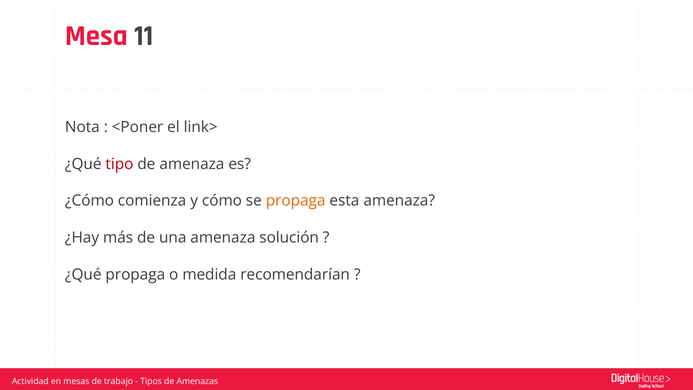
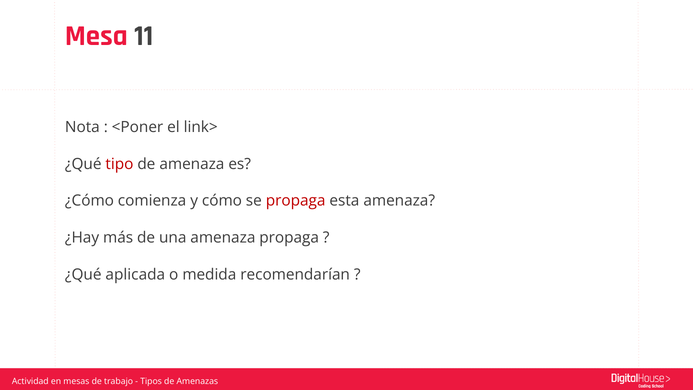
propaga colour: orange -> red (296, 201)
amenaza solución: solución -> propaga (289, 238)
¿Qué propaga: propaga -> aplicada (135, 275)
